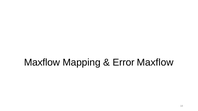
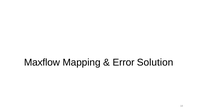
Error Maxflow: Maxflow -> Solution (155, 63)
